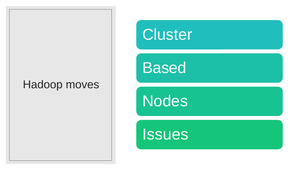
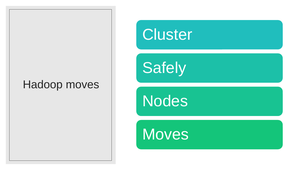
Based: Based -> Safely (164, 68)
Issues: Issues -> Moves (166, 135)
